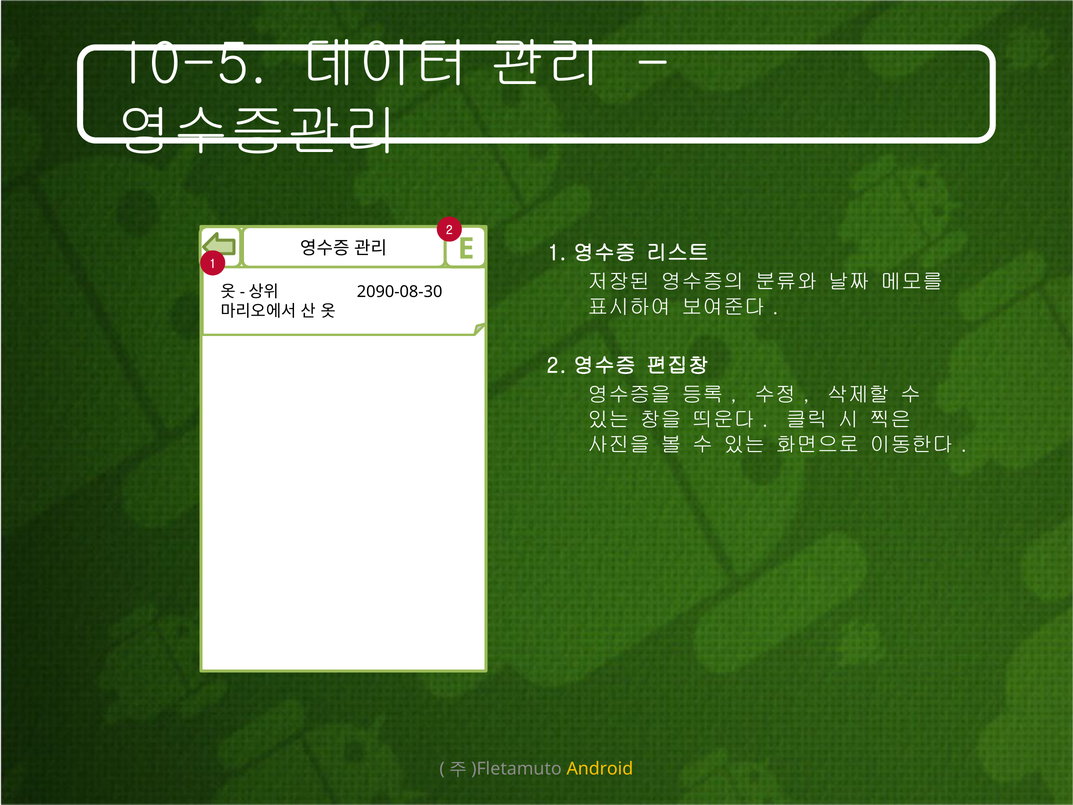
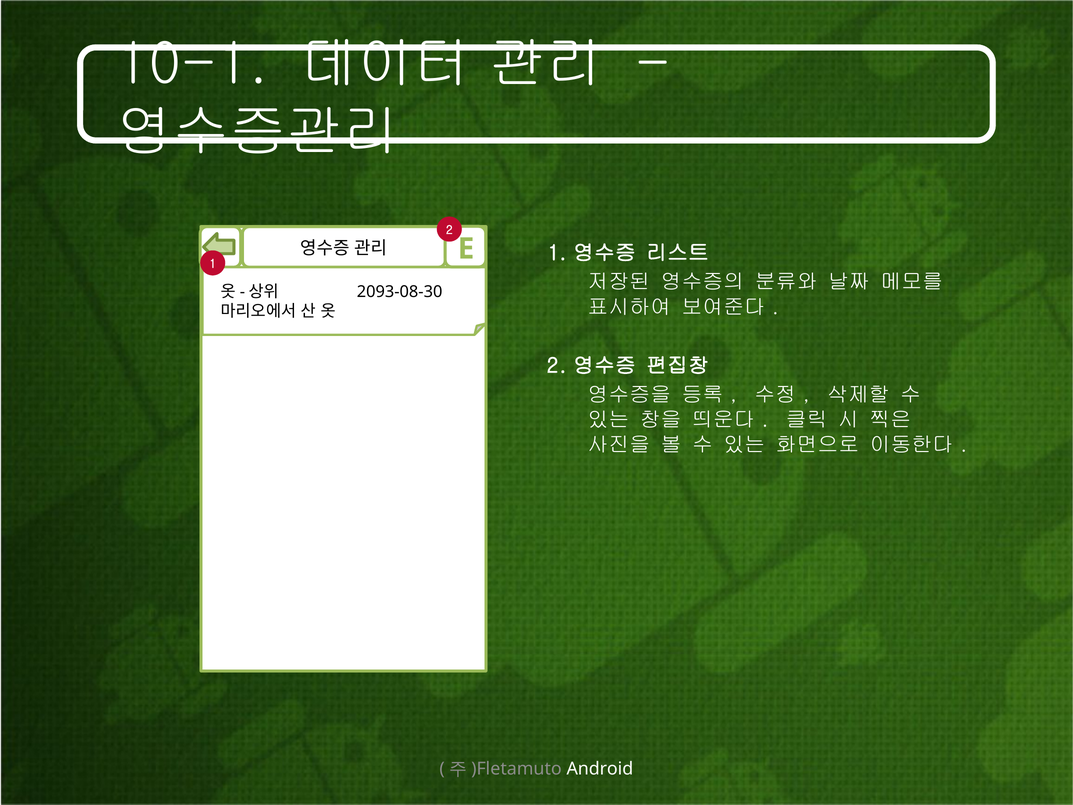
10-5: 10-5 -> 10-1 (192, 64)
2090-08-30: 2090-08-30 -> 2093-08-30 (400, 292)
Android colour: yellow -> white (600, 769)
